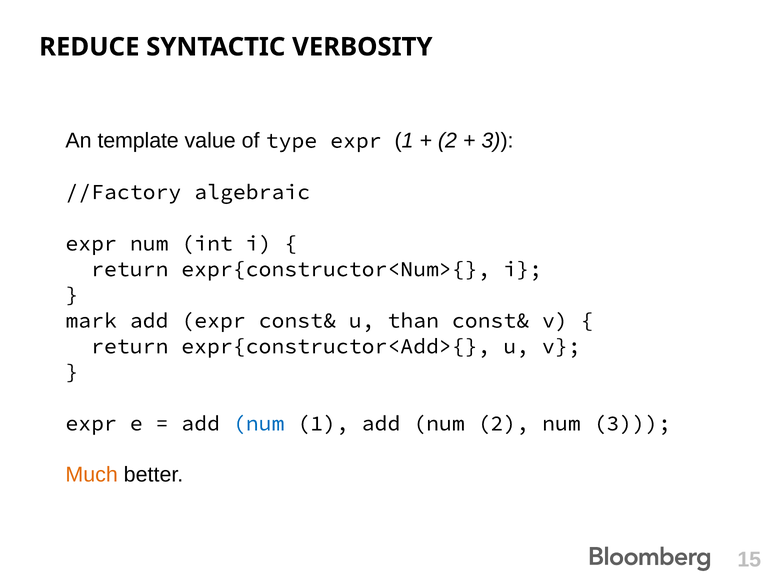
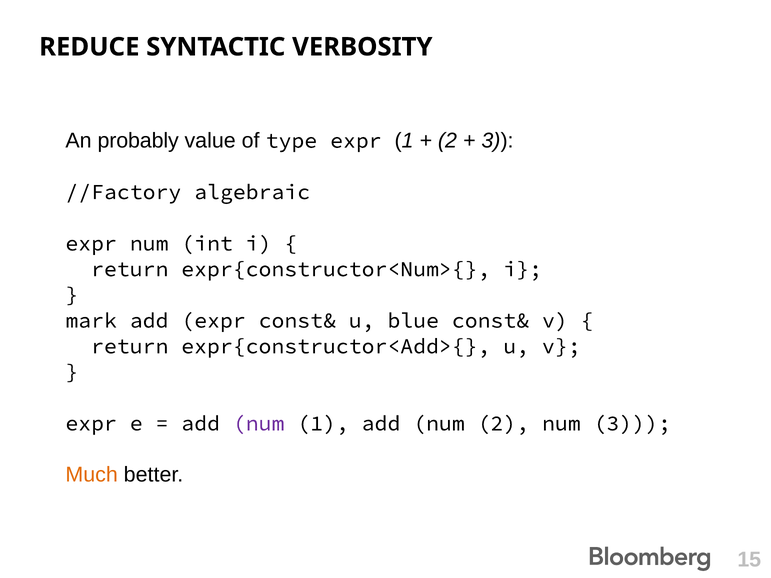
template: template -> probably (138, 141)
than: than -> blue (413, 321)
num colour: blue -> purple (259, 424)
